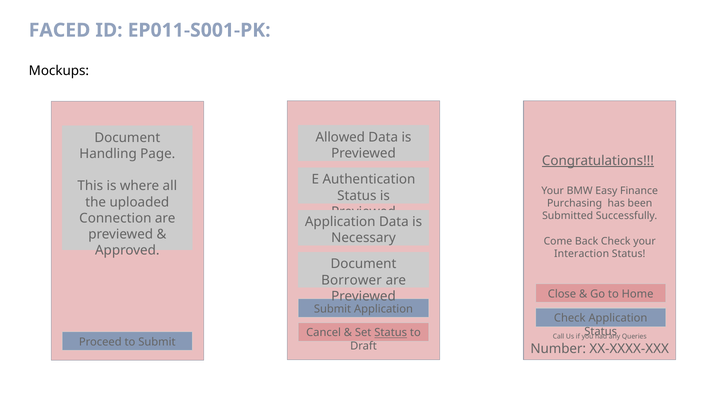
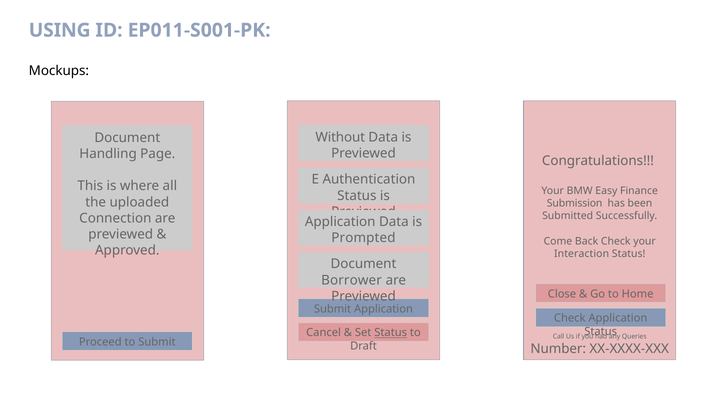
FACED: FACED -> USING (60, 30)
Allowed: Allowed -> Without (340, 137)
Congratulations underline: present -> none (598, 161)
Purchasing: Purchasing -> Submission (575, 203)
Necessary: Necessary -> Prompted (363, 238)
